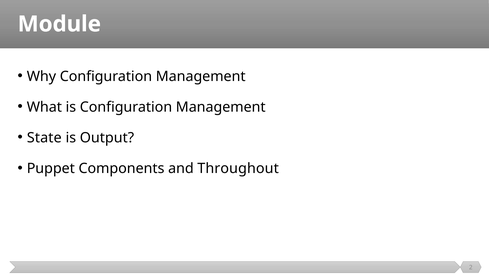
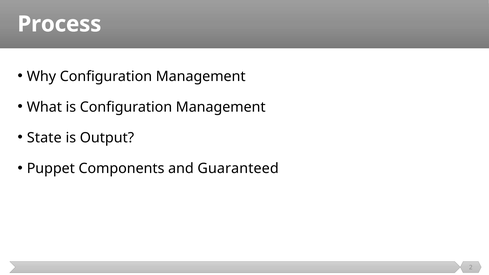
Module: Module -> Process (59, 24)
Throughout: Throughout -> Guaranteed (238, 168)
